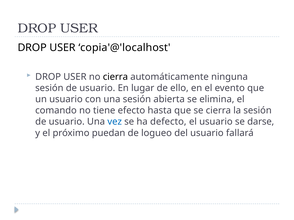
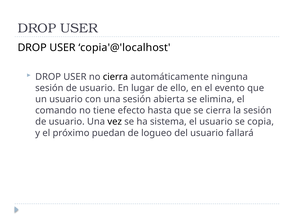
vez colour: blue -> black (115, 122)
defecto: defecto -> sistema (168, 122)
darse: darse -> copia (261, 122)
